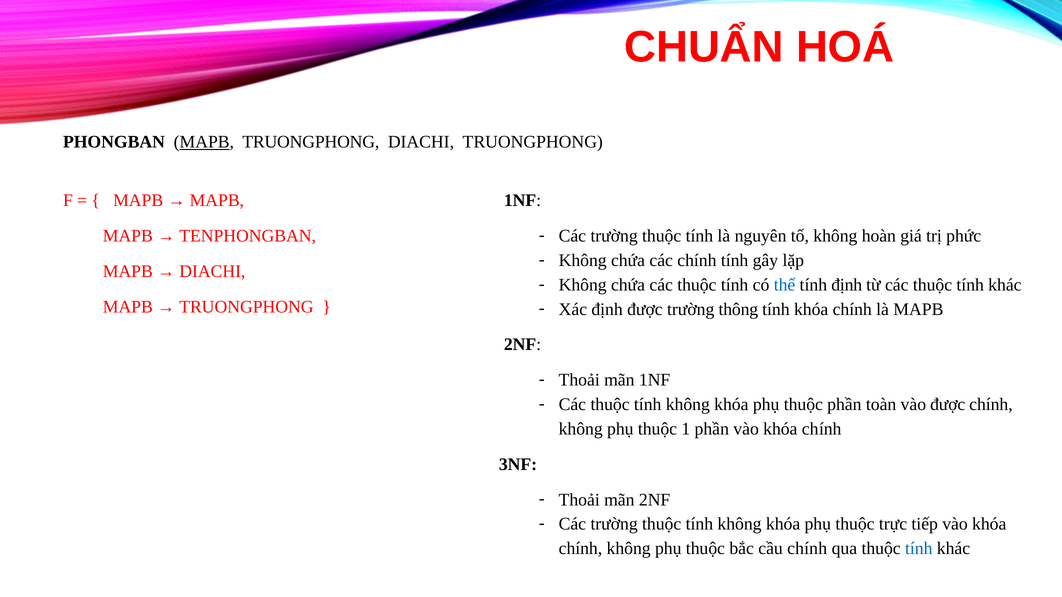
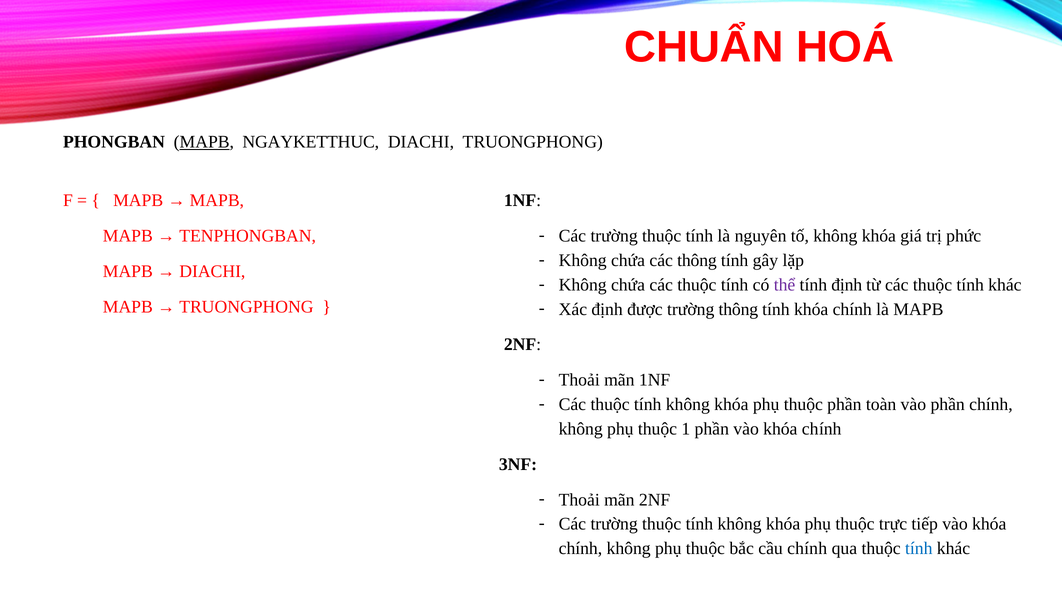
MAPB TRUONGPHONG: TRUONGPHONG -> NGAYKETTHUC (311, 142)
tố không hoàn: hoàn -> khóa (879, 236)
các chính: chính -> thông (697, 261)
thể colour: blue -> purple (785, 285)
vào được: được -> phần (948, 405)
